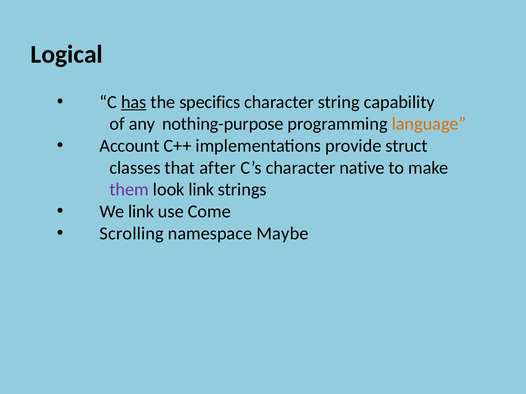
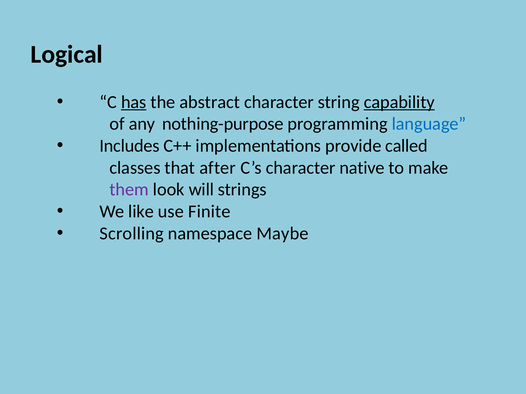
specifics: specifics -> abstract (210, 102)
capability underline: none -> present (399, 102)
language colour: orange -> blue (429, 124)
Account: Account -> Includes (130, 146)
struct: struct -> called (407, 146)
look link: link -> will (201, 190)
We link: link -> like (141, 212)
Come: Come -> Finite (209, 212)
